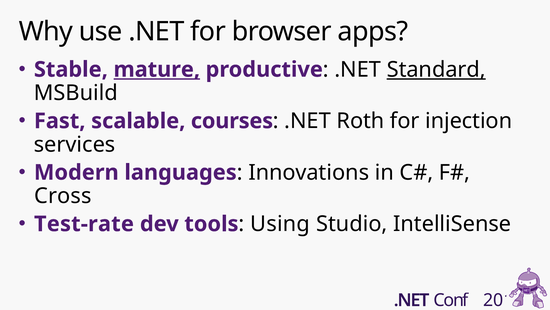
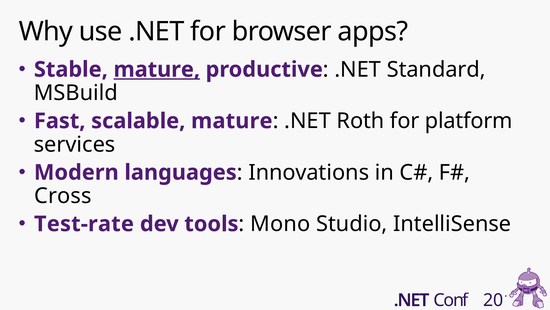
Standard underline: present -> none (436, 69)
scalable courses: courses -> mature (232, 121)
injection: injection -> platform (469, 121)
Using: Using -> Mono (280, 224)
